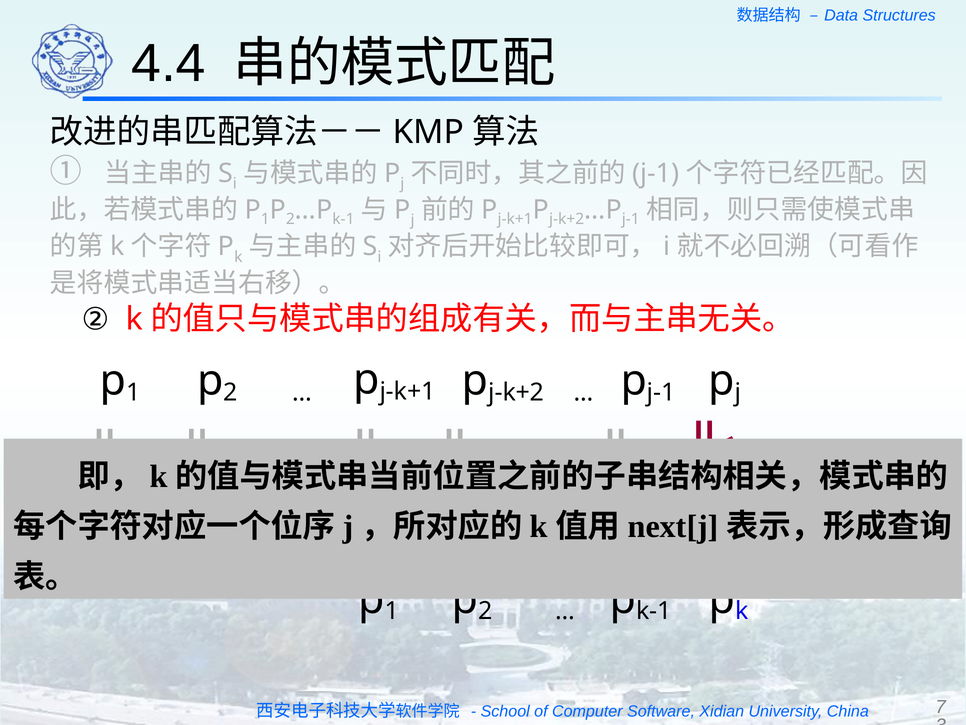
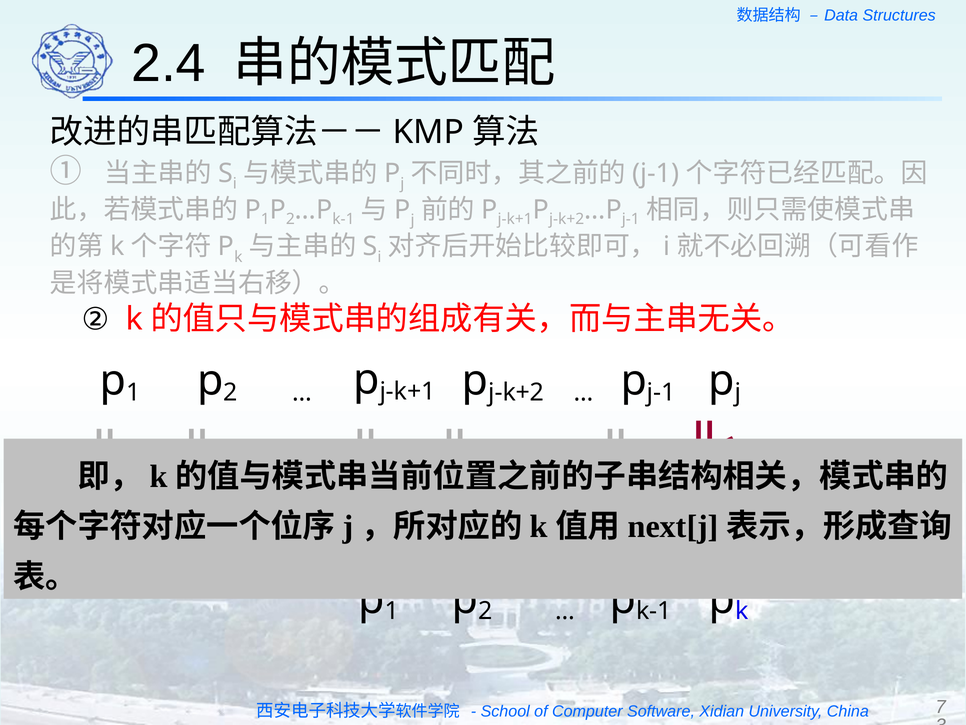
4.4: 4.4 -> 2.4 (168, 64)
